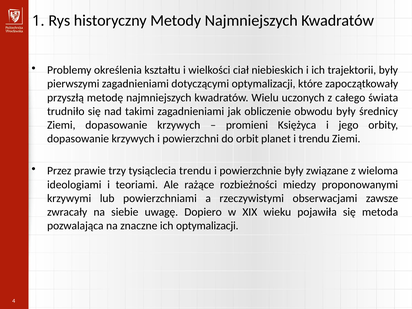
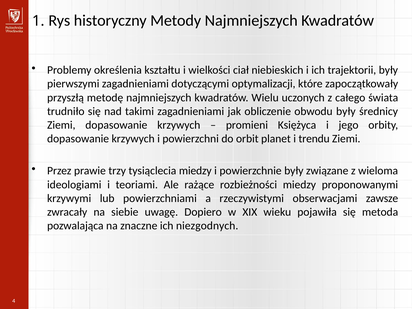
tysiąclecia trendu: trendu -> miedzy (195, 171)
ich optymalizacji: optymalizacji -> niezgodnych (207, 226)
